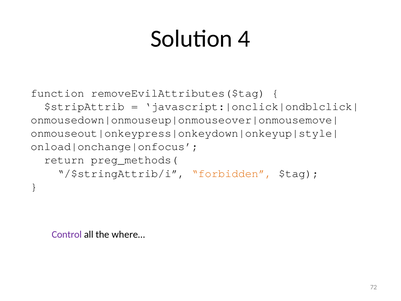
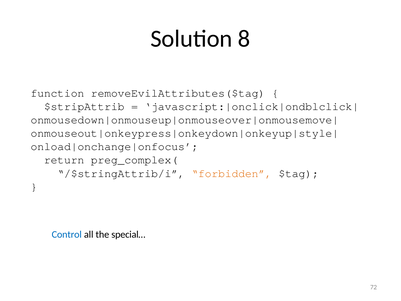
4: 4 -> 8 (244, 39)
preg_methods(: preg_methods( -> preg_complex( (134, 160)
Control colour: purple -> blue (67, 234)
where…: where… -> special… (128, 234)
